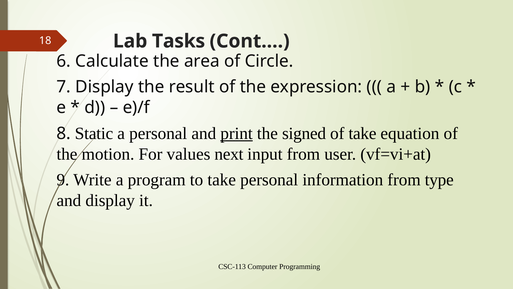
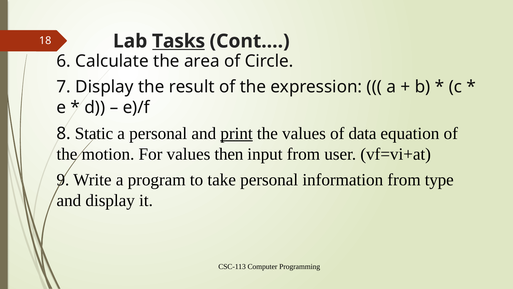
Tasks underline: none -> present (179, 41)
the signed: signed -> values (304, 133)
of take: take -> data (362, 133)
next: next -> then (229, 154)
